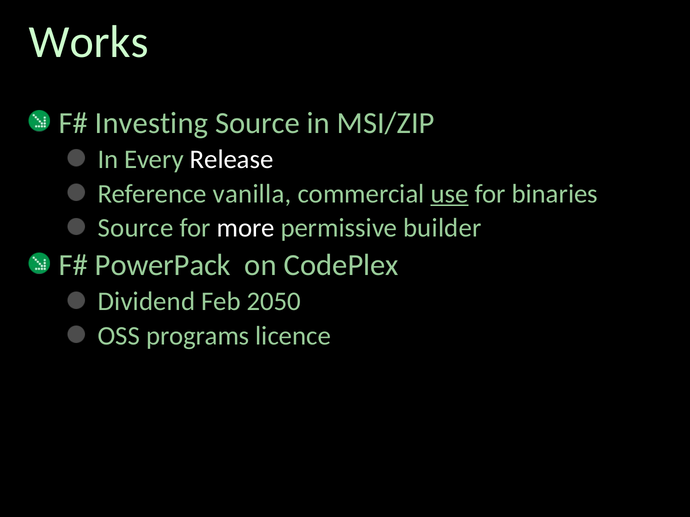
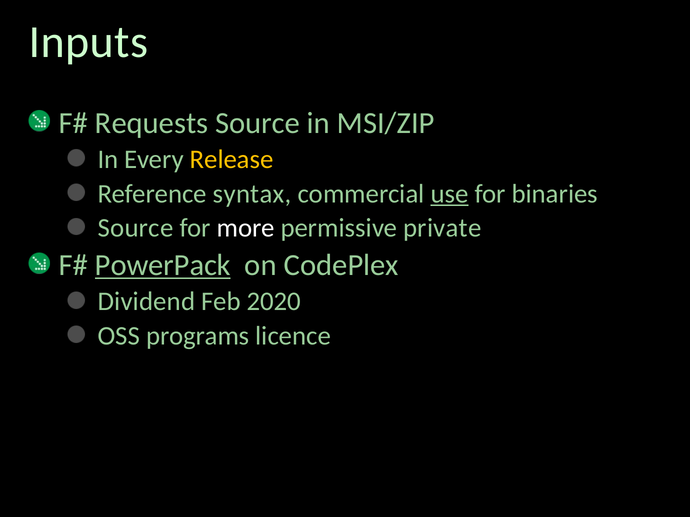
Works: Works -> Inputs (89, 42)
Investing: Investing -> Requests (152, 123)
Release colour: white -> yellow (232, 159)
vanilla: vanilla -> syntax (252, 194)
builder: builder -> private (442, 228)
PowerPack underline: none -> present (163, 265)
2050: 2050 -> 2020 (274, 302)
